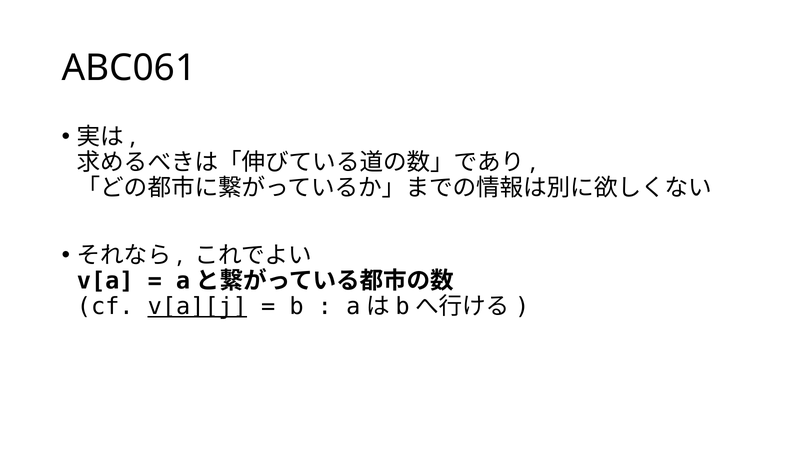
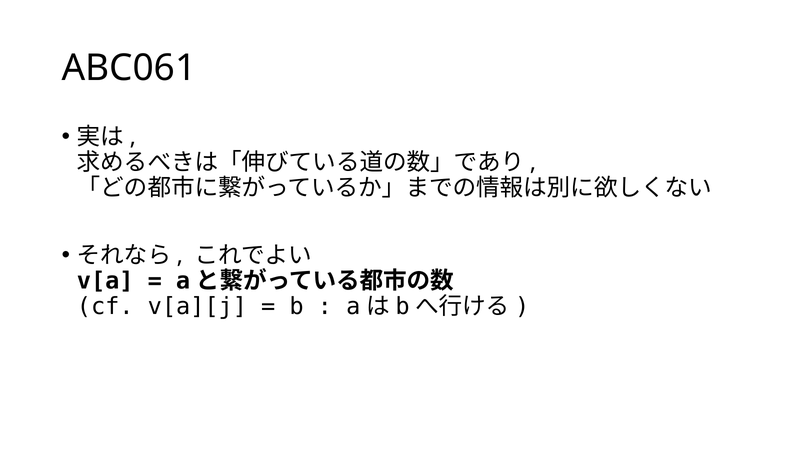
v[a][j underline: present -> none (197, 307)
